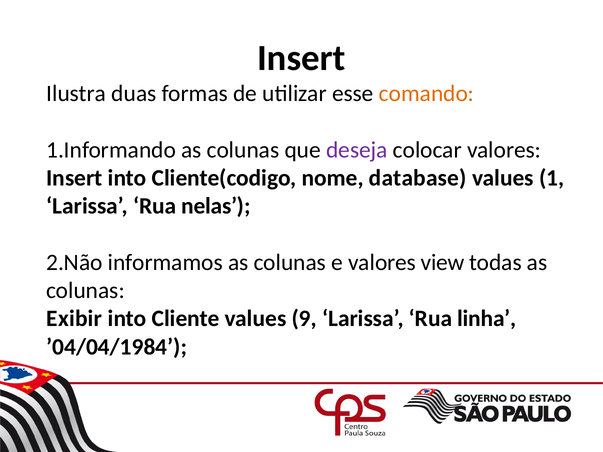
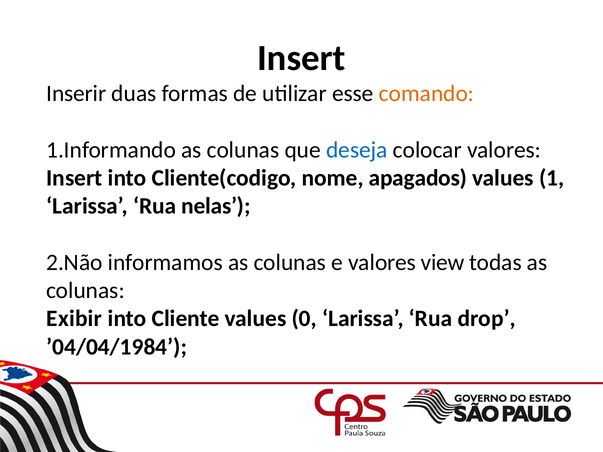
Ilustra: Ilustra -> Inserir (76, 94)
deseja colour: purple -> blue (357, 150)
database: database -> apagados (418, 178)
9: 9 -> 0 (304, 319)
linha: linha -> drop (487, 319)
